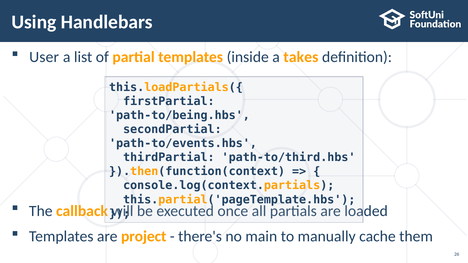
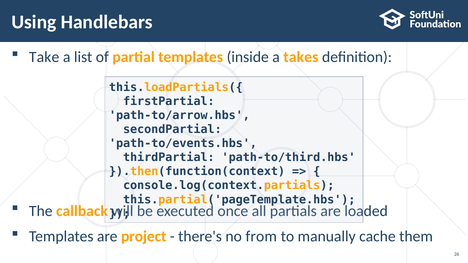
User: User -> Take (44, 57)
path-to/being.hbs: path-to/being.hbs -> path-to/arrow.hbs (179, 115)
main: main -> from (261, 237)
